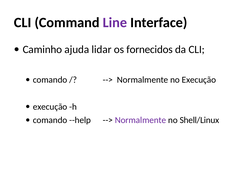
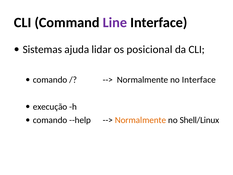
Caminho: Caminho -> Sistemas (42, 49)
fornecidos: fornecidos -> posicional (149, 49)
no Execução: Execução -> Interface (199, 80)
Normalmente colour: purple -> orange (141, 120)
